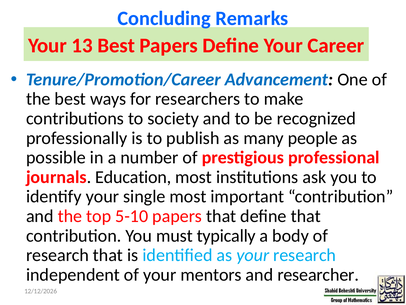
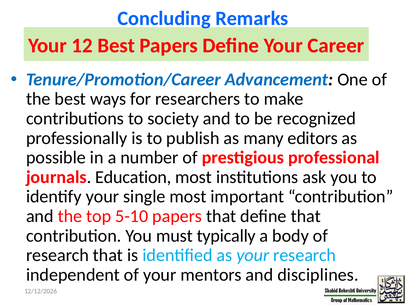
13: 13 -> 12 (82, 45)
people: people -> editors (313, 138)
researcher: researcher -> disciplines (318, 274)
